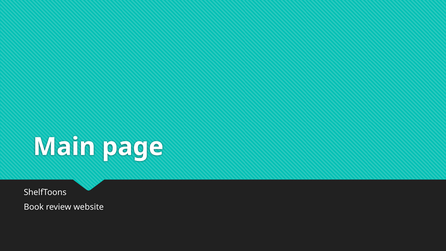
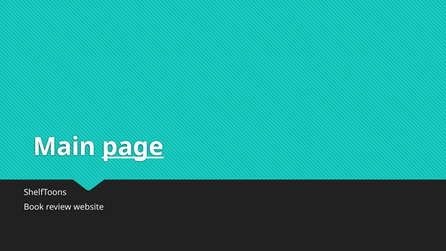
page underline: none -> present (133, 147)
